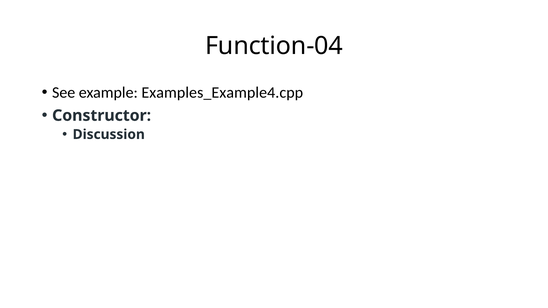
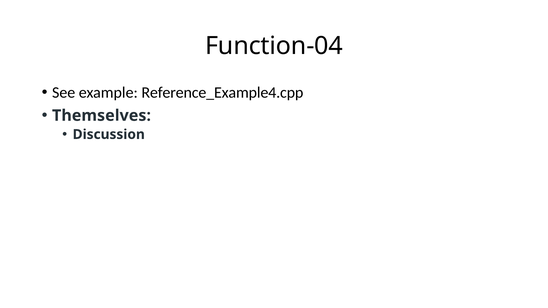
Examples_Example4.cpp: Examples_Example4.cpp -> Reference_Example4.cpp (222, 93)
Constructor: Constructor -> Themselves (102, 116)
